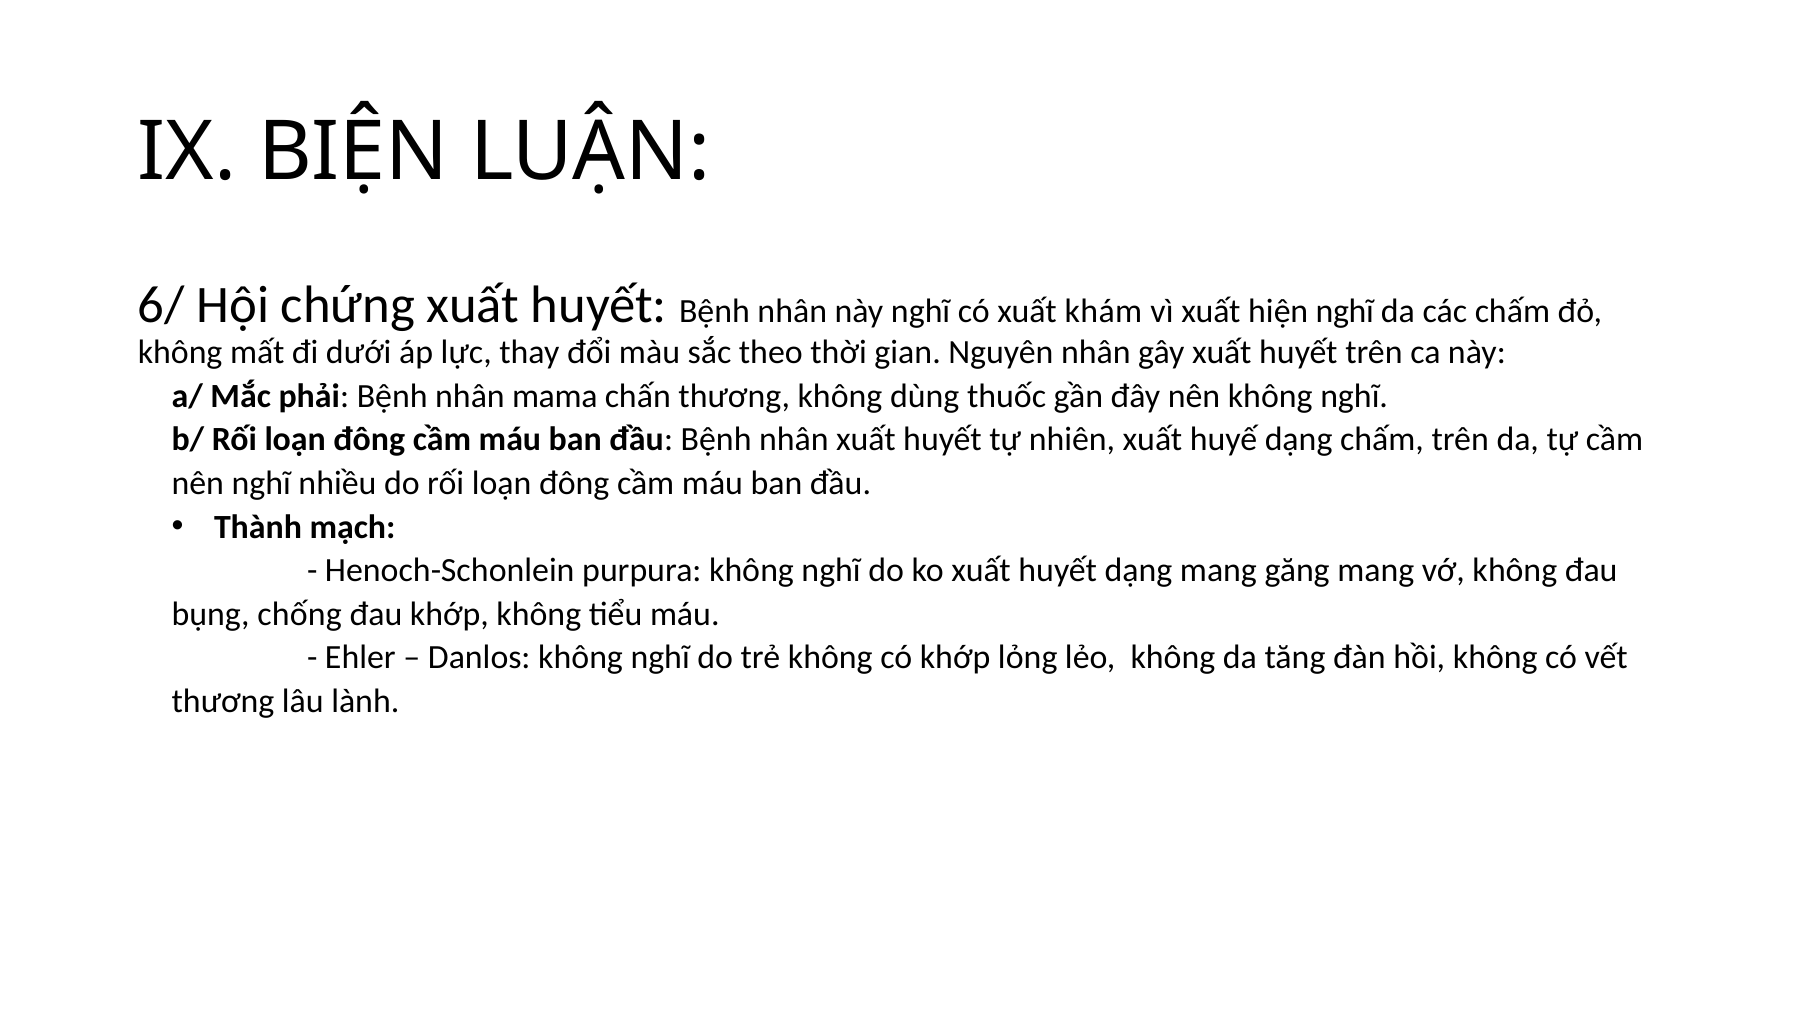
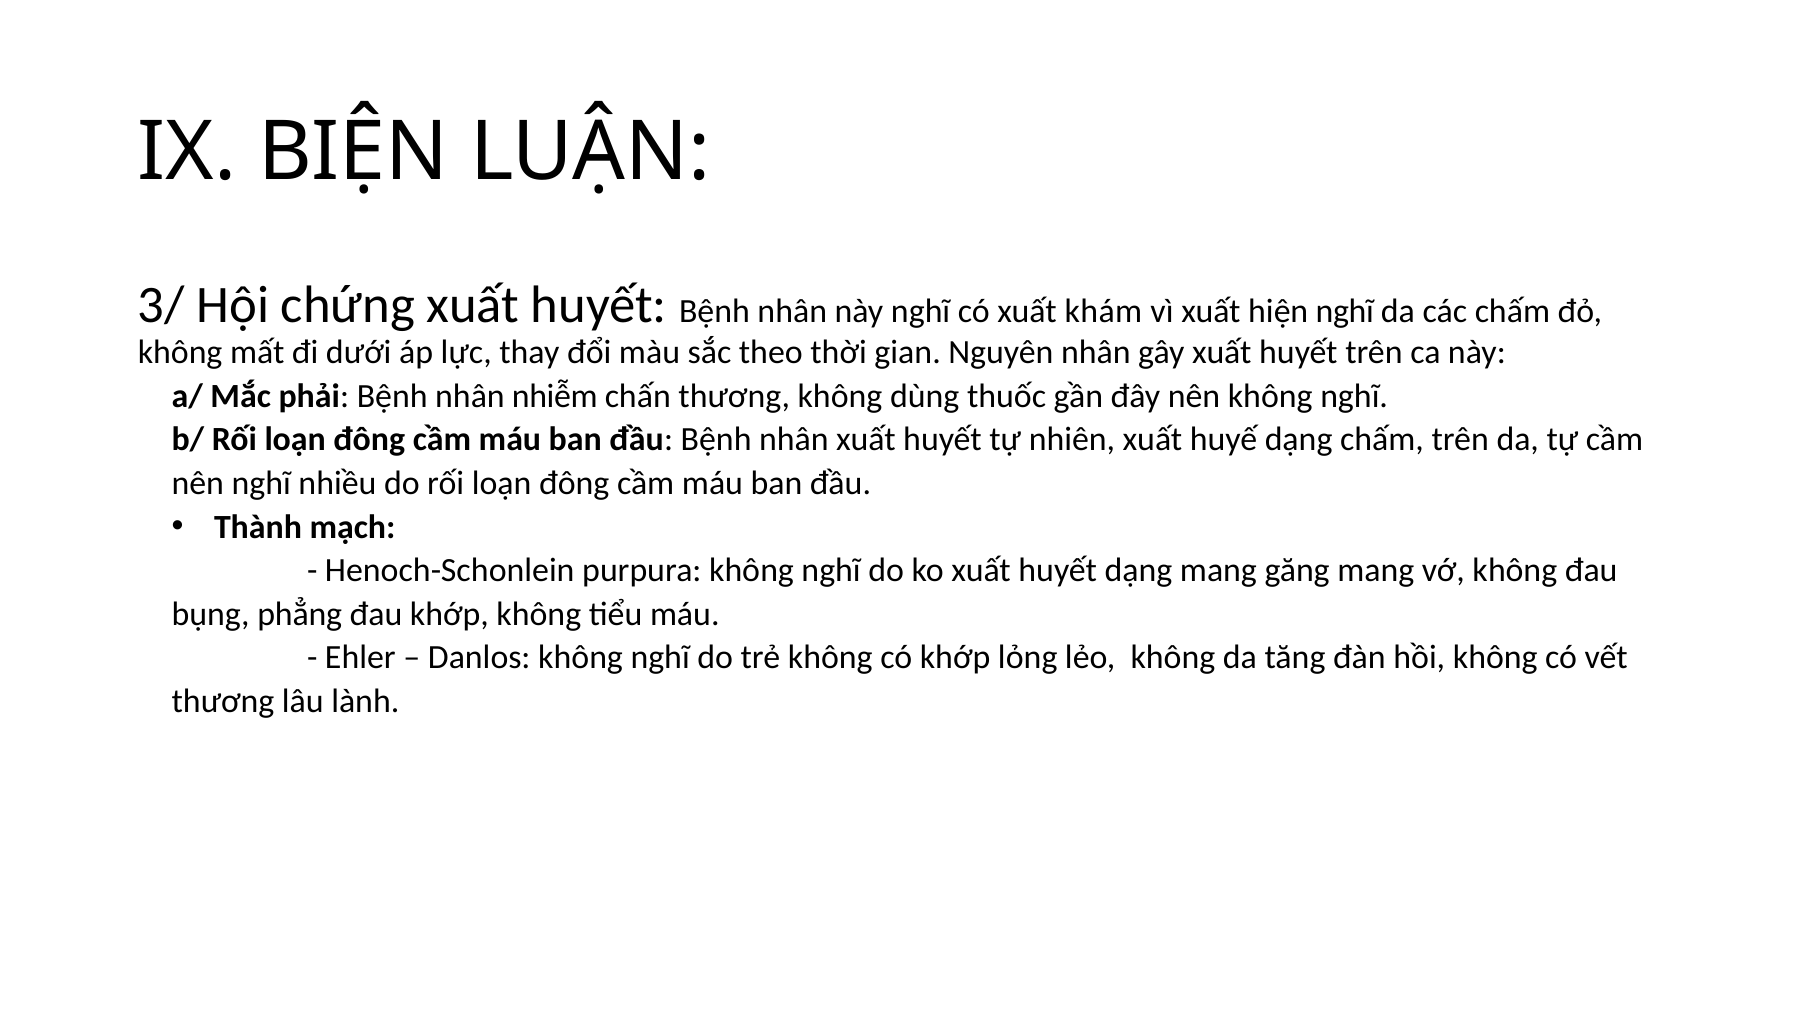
6/: 6/ -> 3/ (161, 305)
mama: mama -> nhiễm (555, 396)
chống: chống -> phẳng (300, 614)
